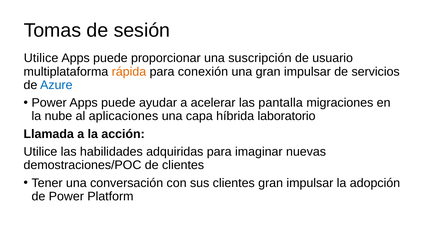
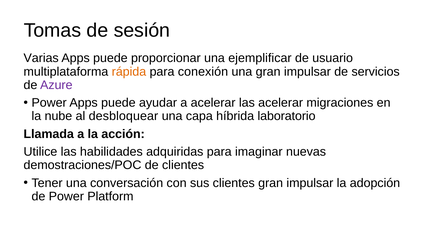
Utilice: Utilice -> Varias (41, 58)
suscripción: suscripción -> ejemplificar (260, 58)
Azure colour: blue -> purple (56, 85)
las pantalla: pantalla -> acelerar (281, 103)
aplicaciones: aplicaciones -> desbloquear (123, 116)
